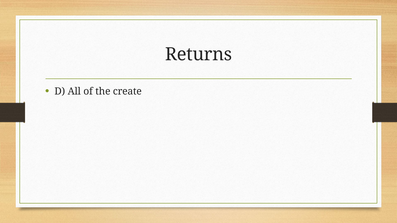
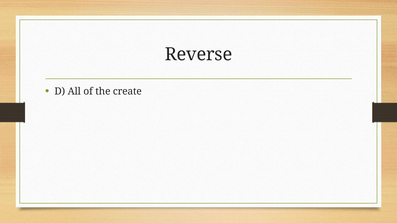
Returns: Returns -> Reverse (199, 54)
